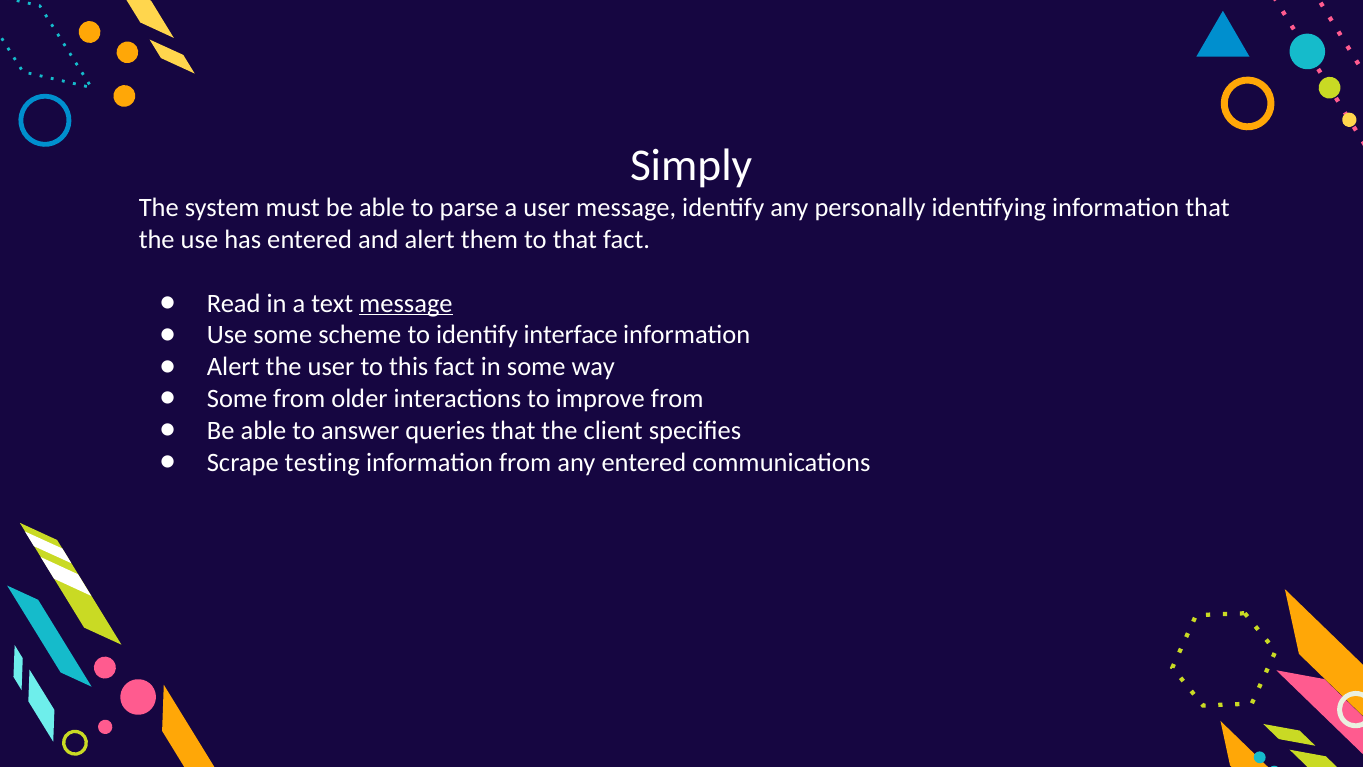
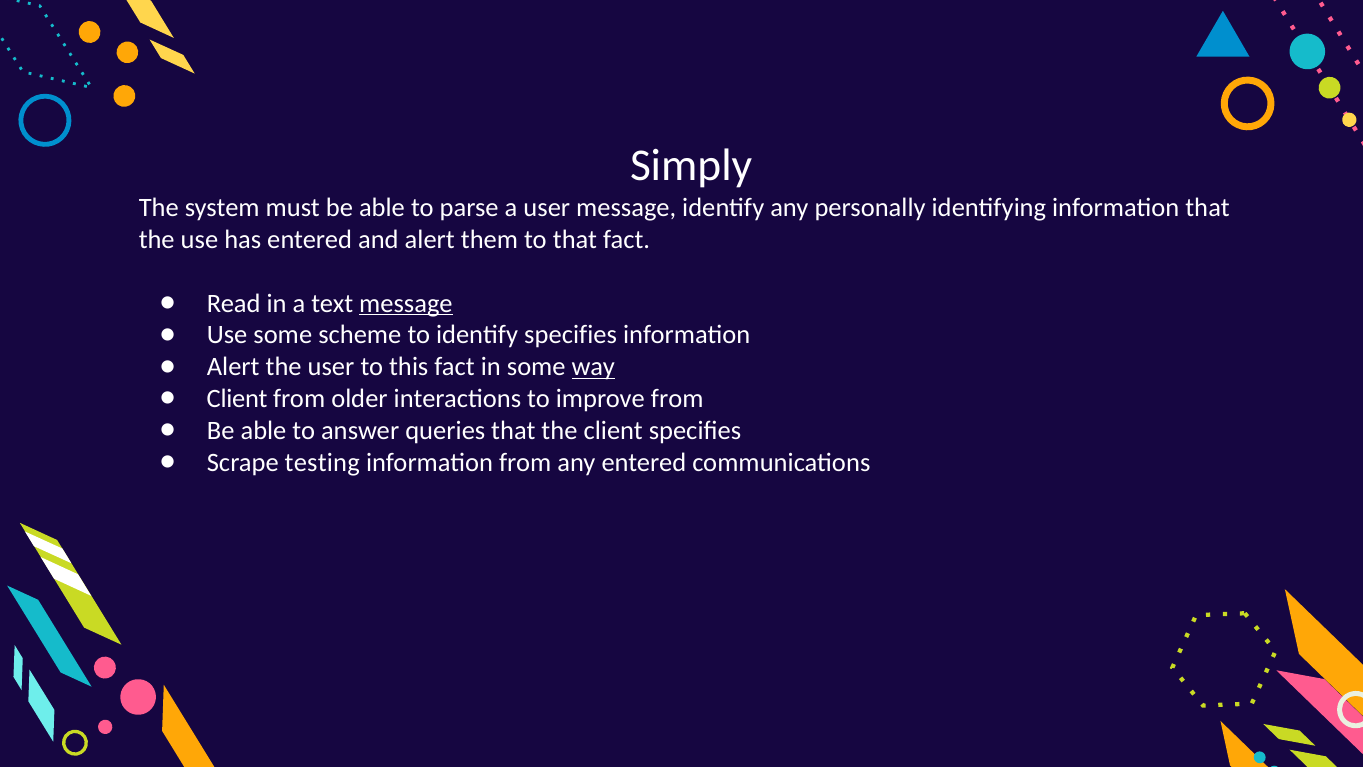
identify interface: interface -> specifies (571, 335)
way underline: none -> present (593, 367)
Some: Some -> Client (237, 399)
